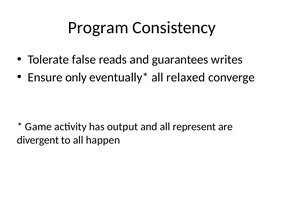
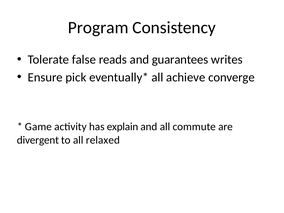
only: only -> pick (76, 77)
relaxed: relaxed -> achieve (186, 77)
output: output -> explain (123, 127)
represent: represent -> commute (194, 127)
happen: happen -> relaxed (103, 140)
